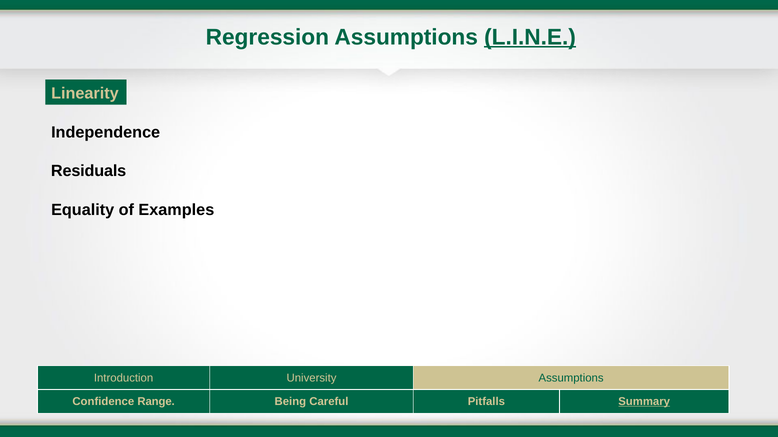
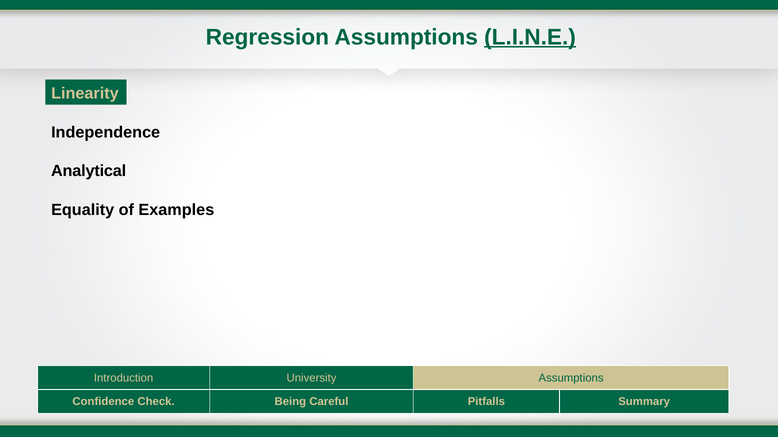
Residuals: Residuals -> Analytical (89, 171)
Range: Range -> Check (156, 402)
Summary underline: present -> none (644, 402)
